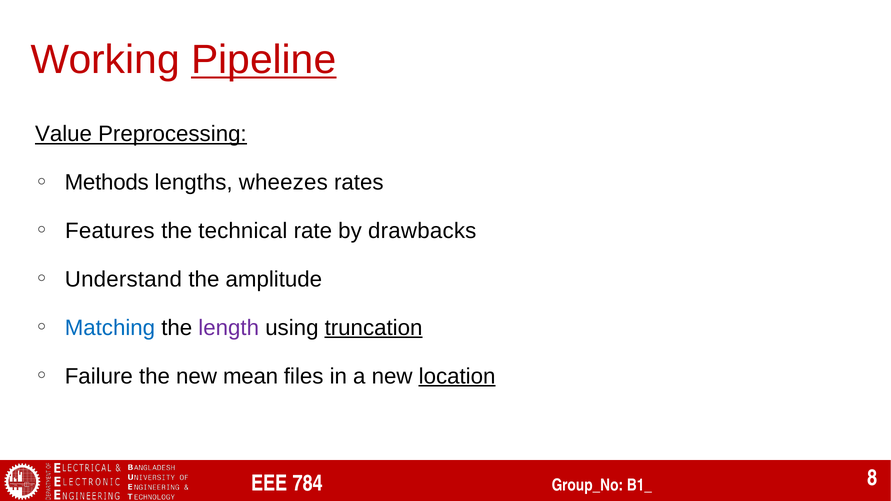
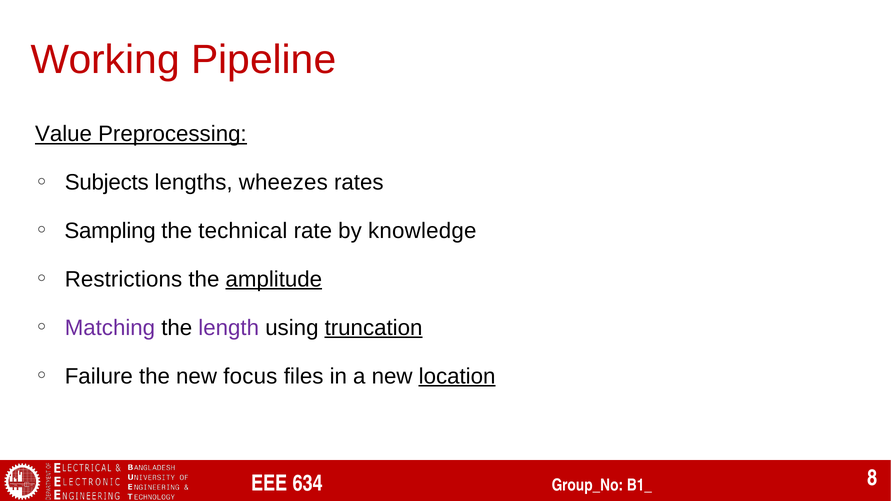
Pipeline underline: present -> none (264, 60)
Methods: Methods -> Subjects (107, 183)
Features: Features -> Sampling (110, 231)
drawbacks: drawbacks -> knowledge (422, 231)
Understand: Understand -> Restrictions (123, 279)
amplitude underline: none -> present (274, 279)
Matching colour: blue -> purple (110, 328)
mean: mean -> focus (250, 376)
784: 784 -> 634 (308, 484)
